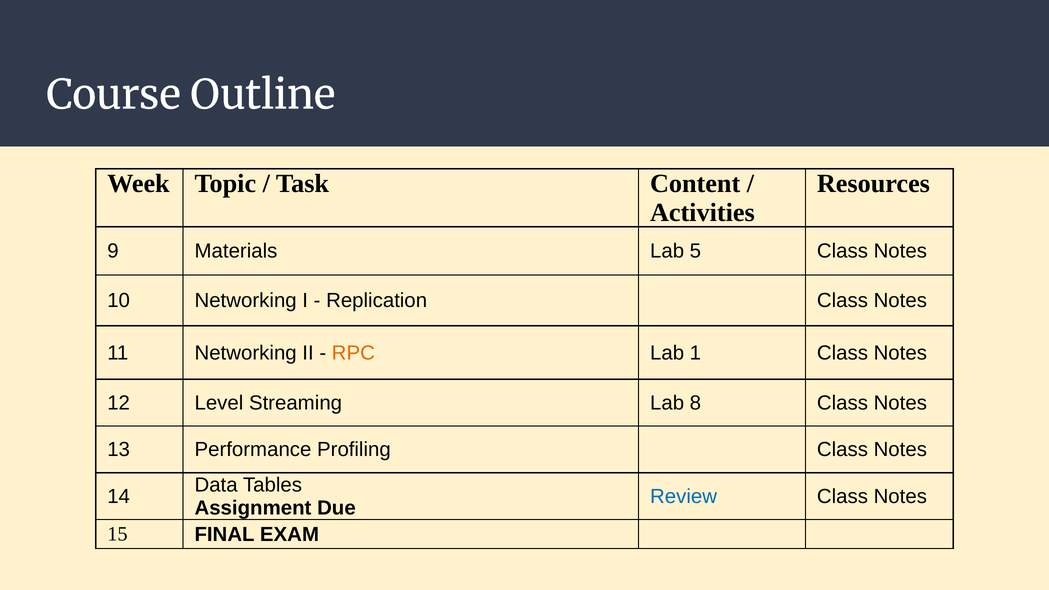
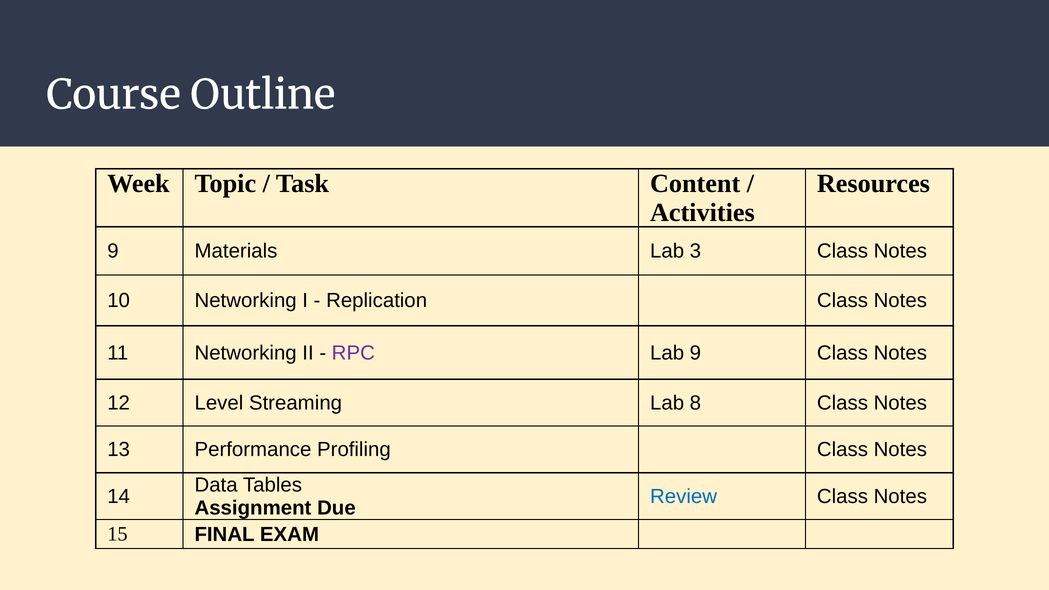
5: 5 -> 3 (695, 251)
RPC colour: orange -> purple (353, 353)
Lab 1: 1 -> 9 (695, 353)
